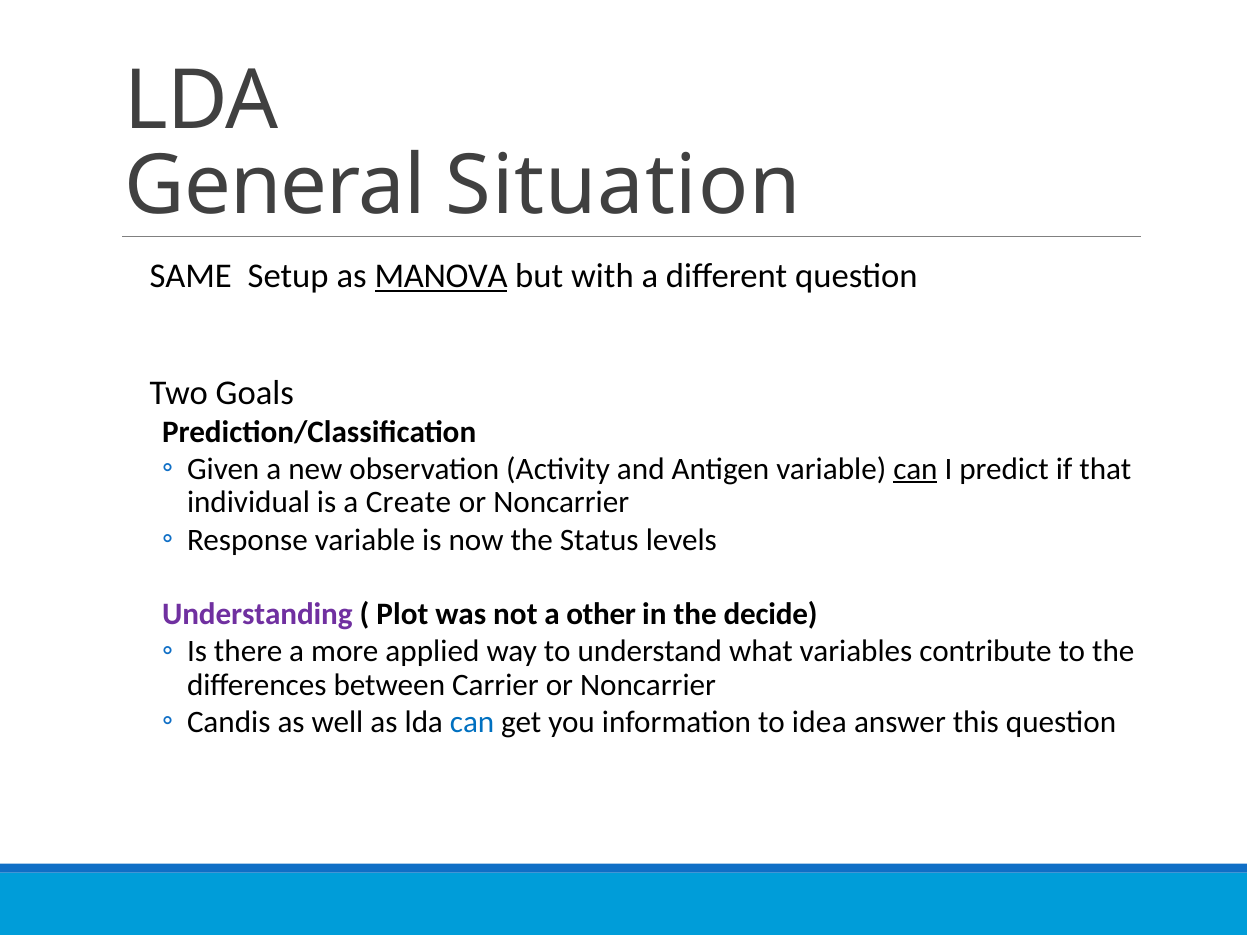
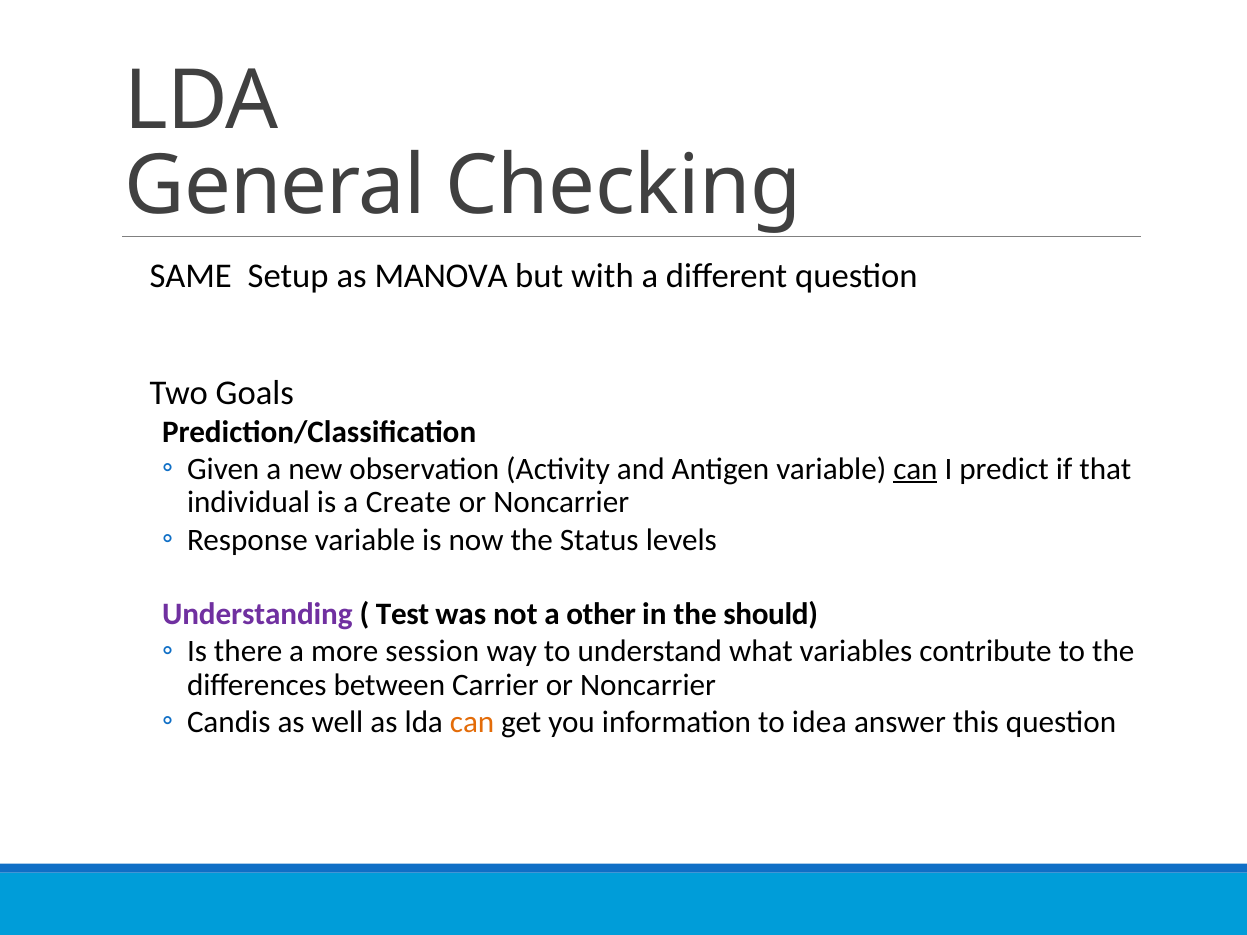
Situation: Situation -> Checking (624, 186)
MANOVA underline: present -> none (441, 276)
Plot: Plot -> Test (403, 614)
decide: decide -> should (771, 614)
applied: applied -> session (432, 651)
can colour: blue -> orange (472, 722)
